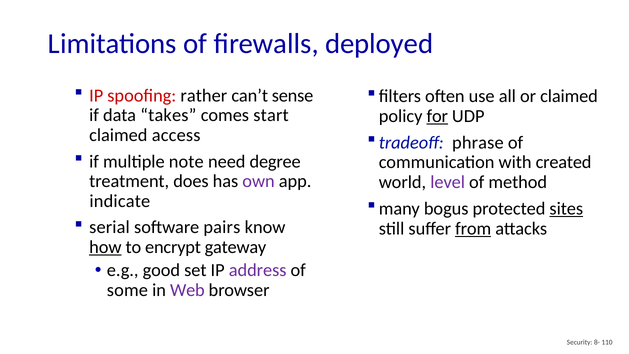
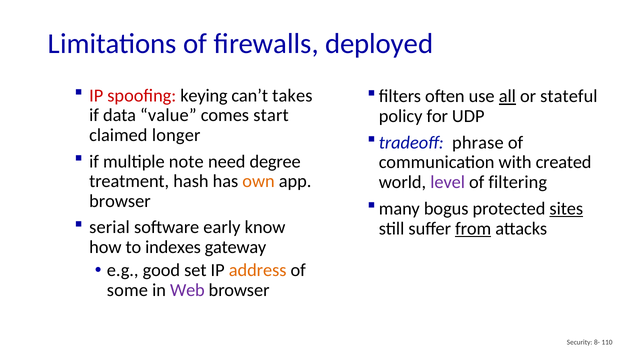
rather: rather -> keying (204, 95)
sense: sense -> takes (292, 95)
all underline: none -> present (507, 96)
or claimed: claimed -> stateful (569, 96)
takes: takes -> value (168, 115)
for underline: present -> none (437, 116)
access: access -> longer (176, 135)
does: does -> hash (191, 181)
own colour: purple -> orange (259, 181)
method: method -> filtering (518, 182)
indicate: indicate -> browser (120, 201)
pairs: pairs -> early (222, 227)
how underline: present -> none (105, 247)
encrypt: encrypt -> indexes (173, 247)
address colour: purple -> orange (258, 270)
